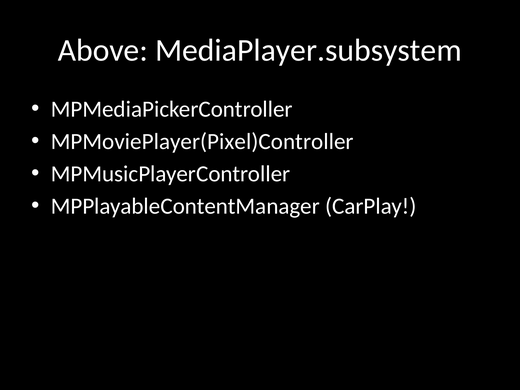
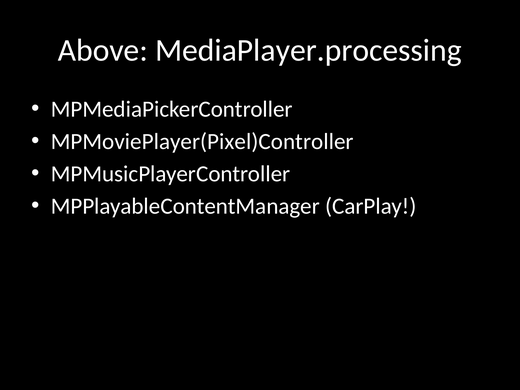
MediaPlayer.subsystem: MediaPlayer.subsystem -> MediaPlayer.processing (308, 50)
